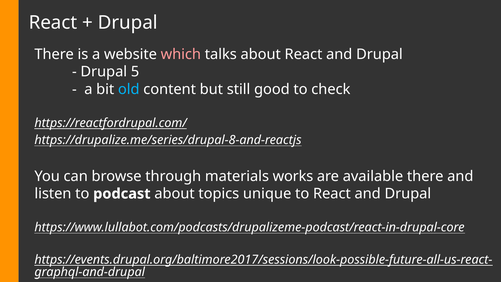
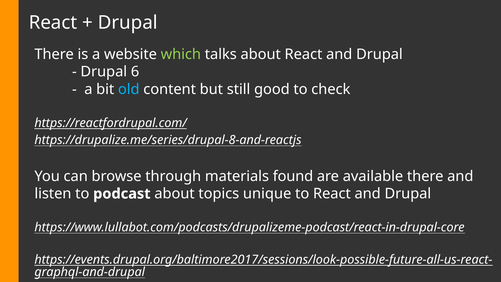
which colour: pink -> light green (181, 54)
5: 5 -> 6 (135, 72)
works: works -> found (293, 176)
